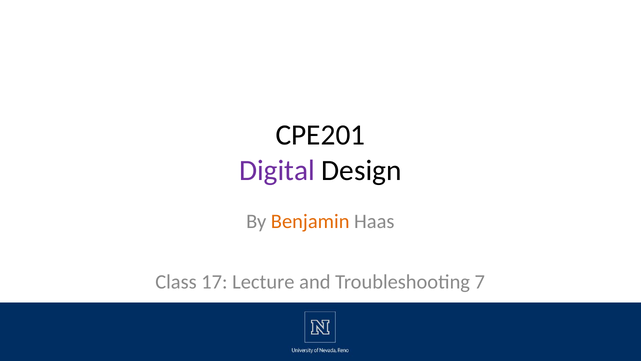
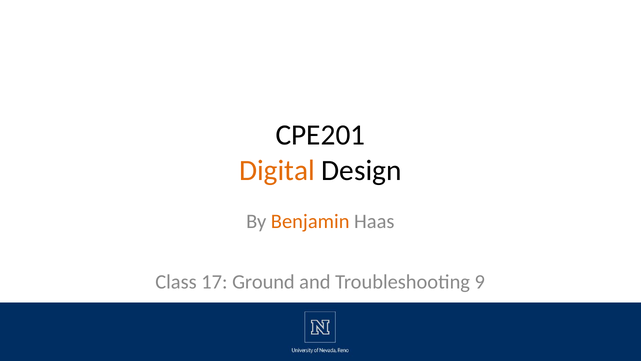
Digital colour: purple -> orange (277, 170)
Lecture: Lecture -> Ground (263, 282)
7: 7 -> 9 (480, 282)
